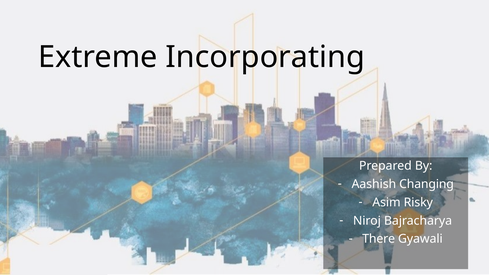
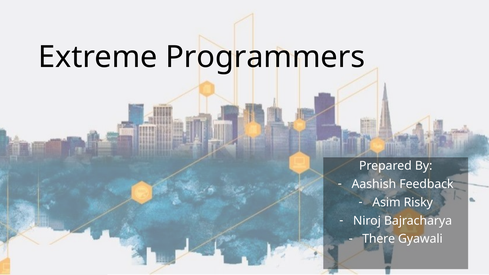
Incorporating: Incorporating -> Programmers (265, 57)
Changing: Changing -> Feedback (426, 184)
